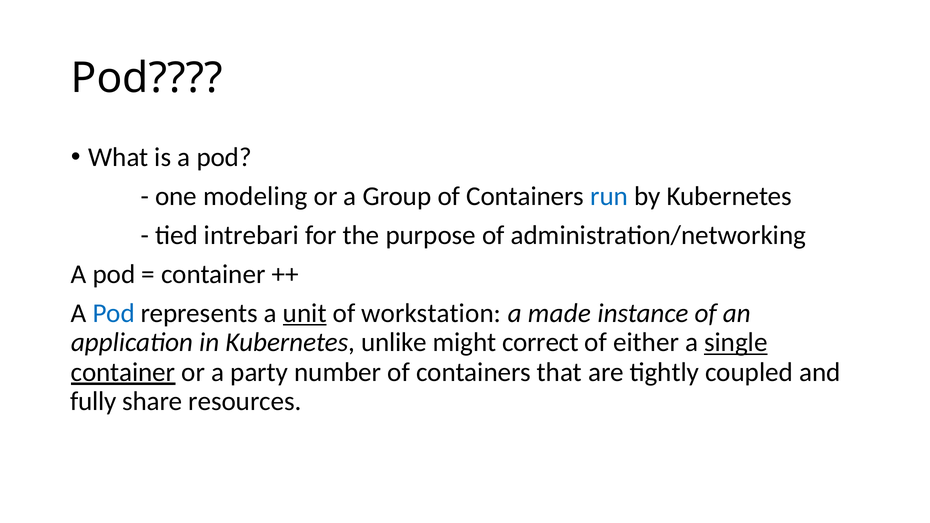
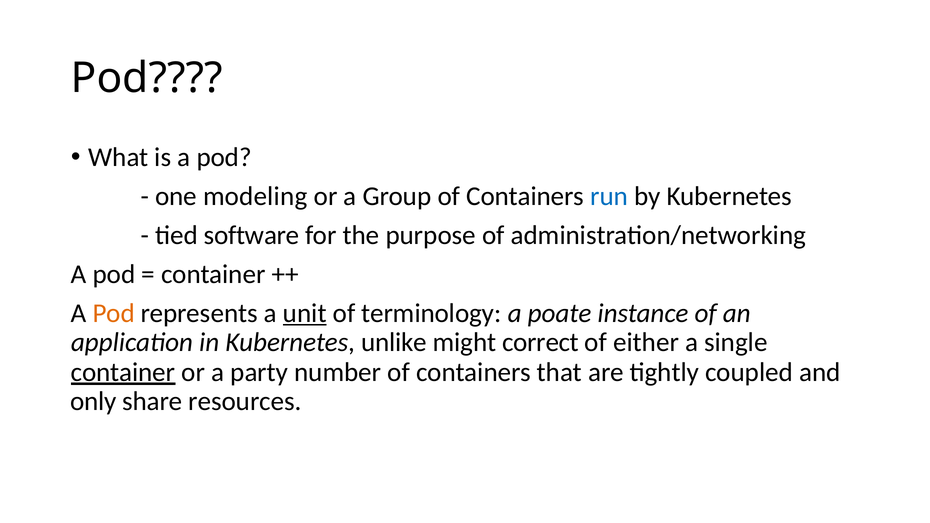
intrebari: intrebari -> software (252, 235)
Pod colour: blue -> orange (114, 313)
workstation: workstation -> terminology (431, 313)
made: made -> poate (560, 313)
single underline: present -> none (736, 343)
fully: fully -> only (94, 402)
